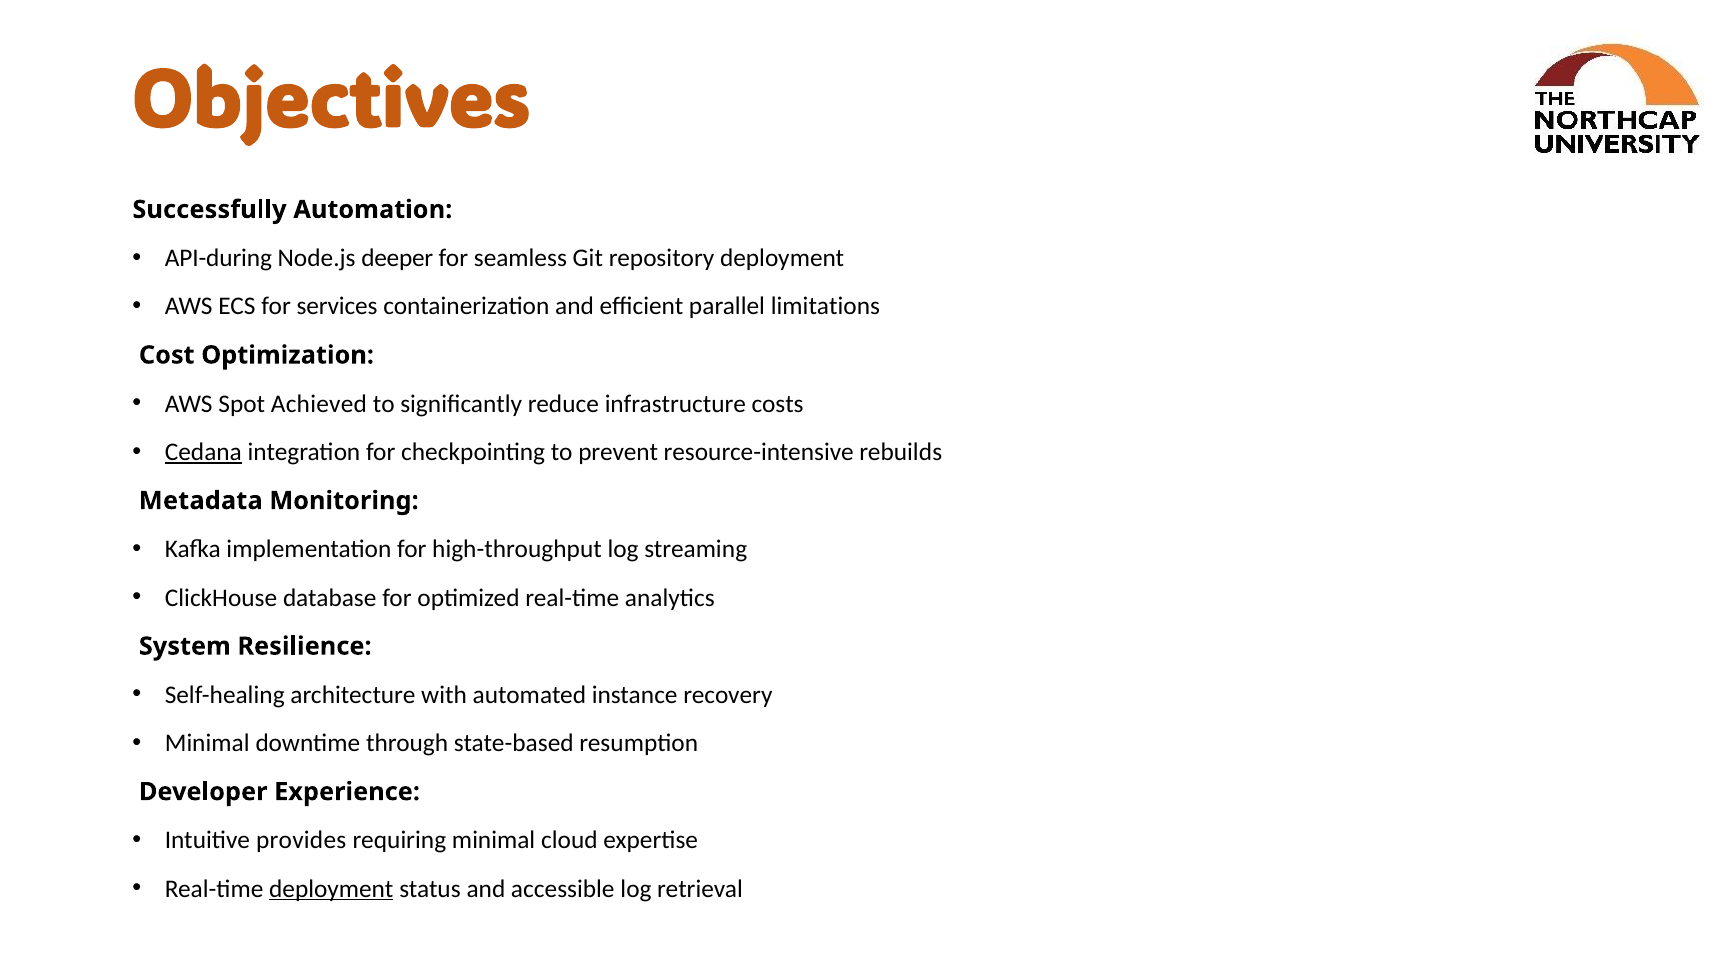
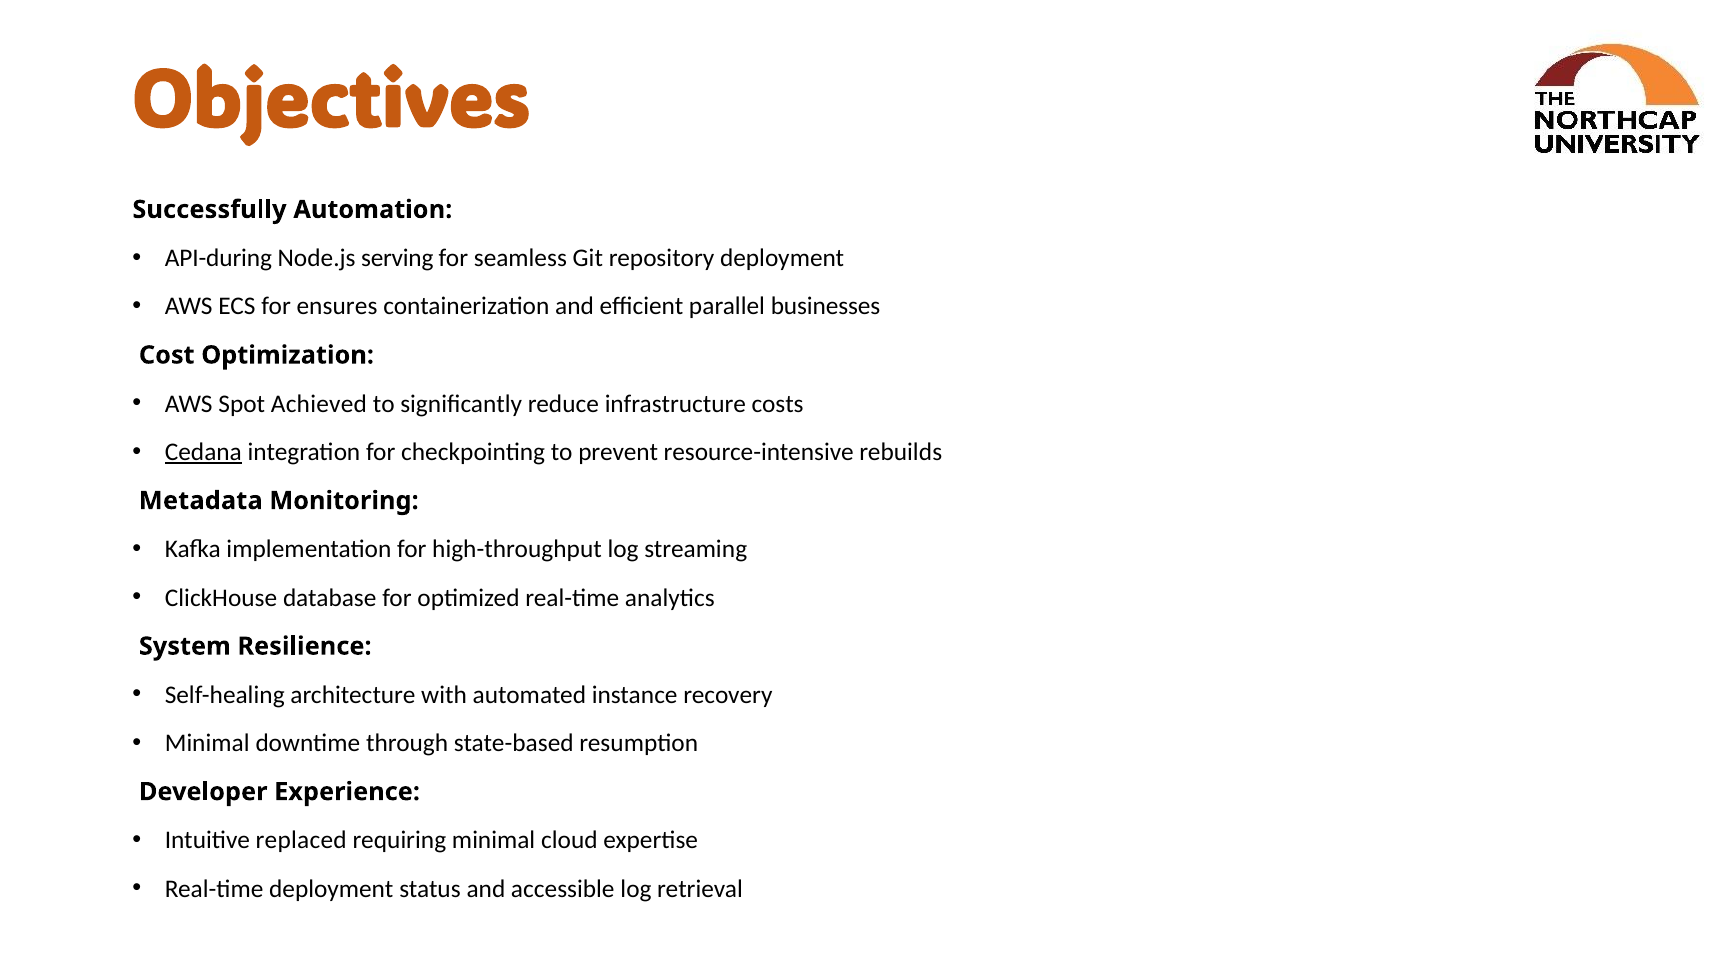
deeper: deeper -> serving (397, 258)
services: services -> ensures (337, 306)
limitations: limitations -> businesses (825, 306)
provides: provides -> replaced (301, 840)
deployment underline: present -> none (331, 888)
